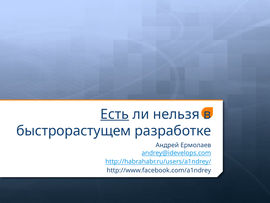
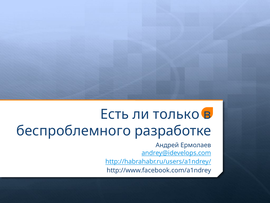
Есть underline: present -> none (115, 114)
нельзя: нельзя -> только (176, 114)
быстрорастущем: быстрорастущем -> беспроблемного (74, 131)
